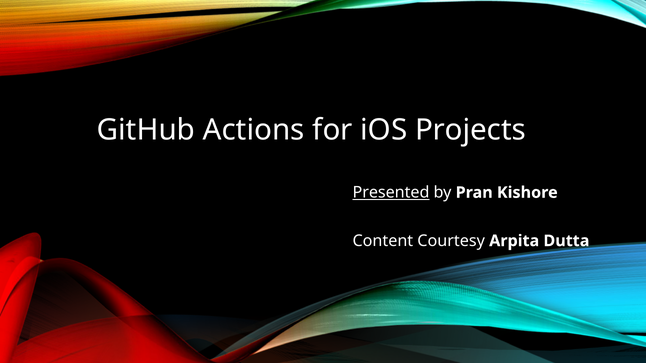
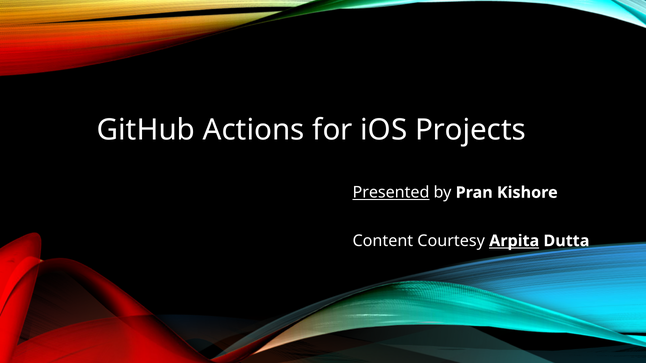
Arpita underline: none -> present (514, 241)
